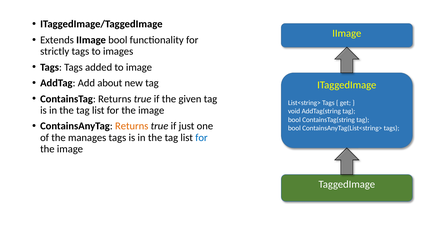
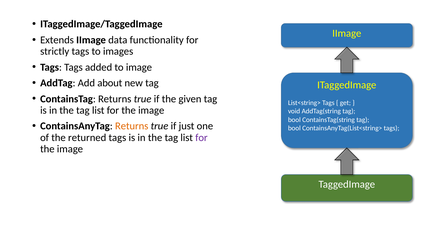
IImage bool: bool -> data (118, 40)
manages: manages -> returned (87, 137)
for colour: blue -> purple (201, 137)
